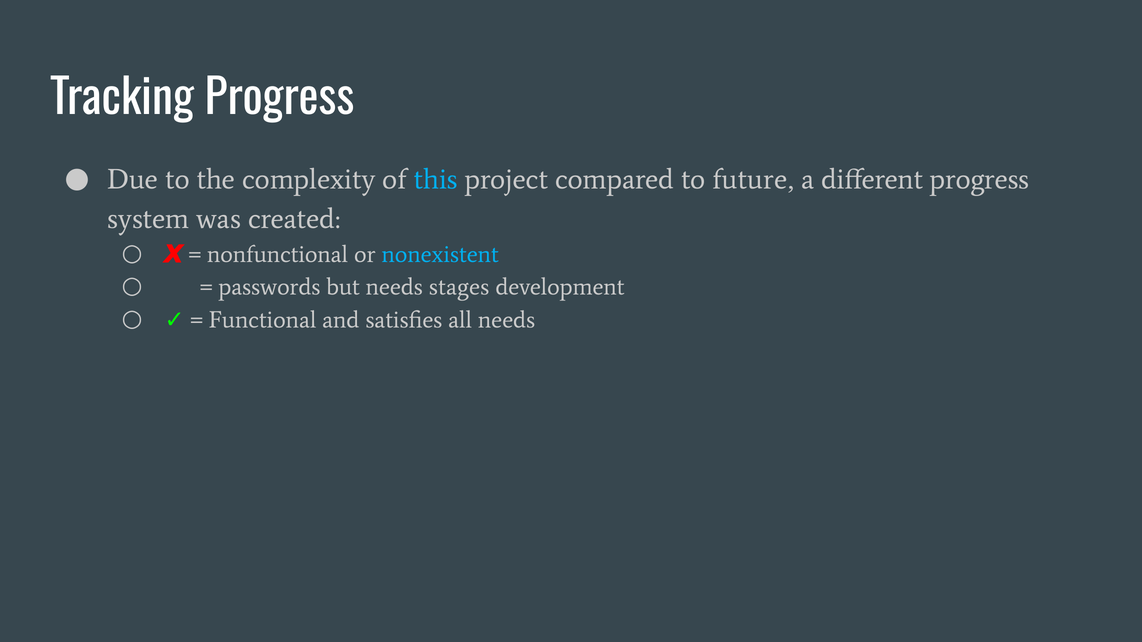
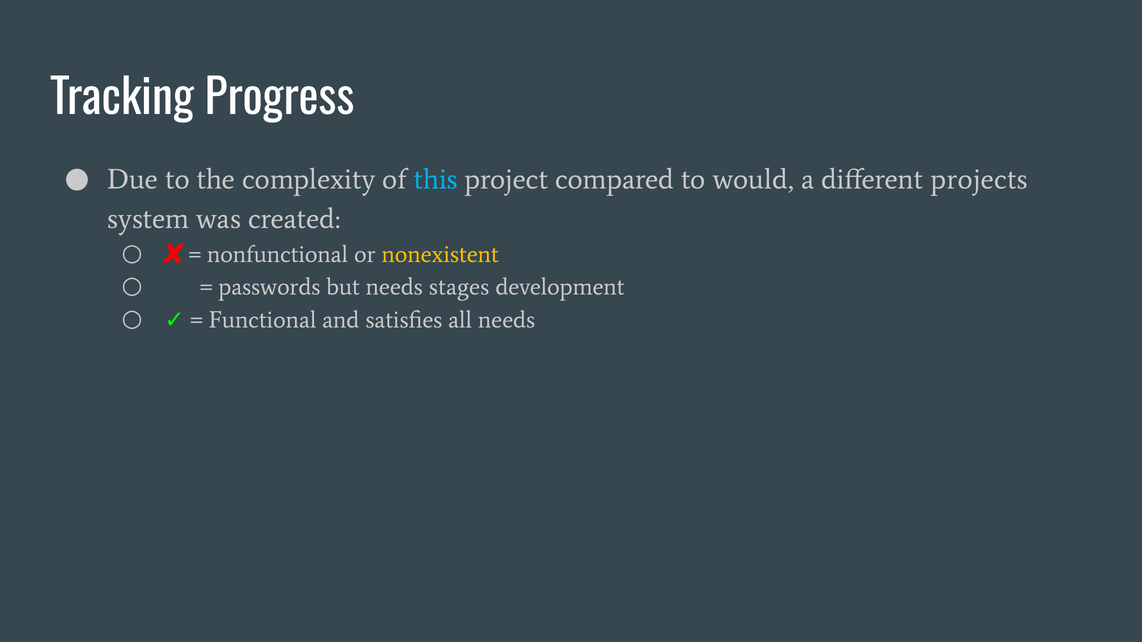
future: future -> would (753, 180)
different progress: progress -> projects (979, 180)
nonexistent colour: light blue -> yellow (440, 254)
